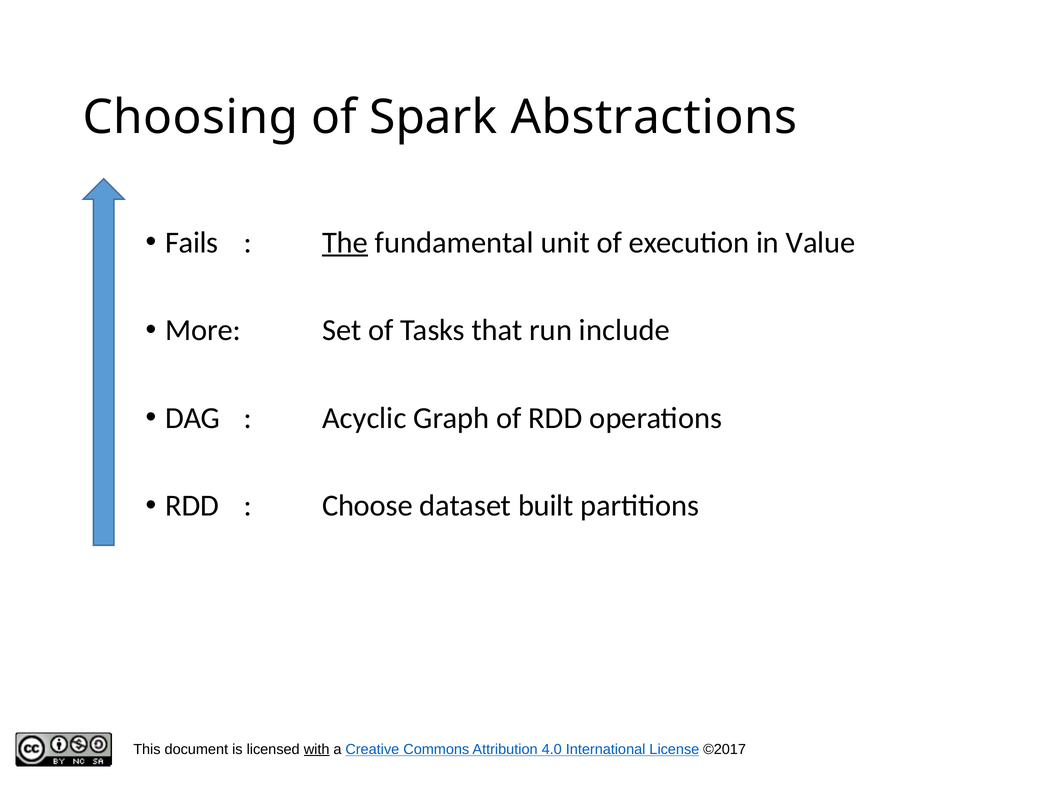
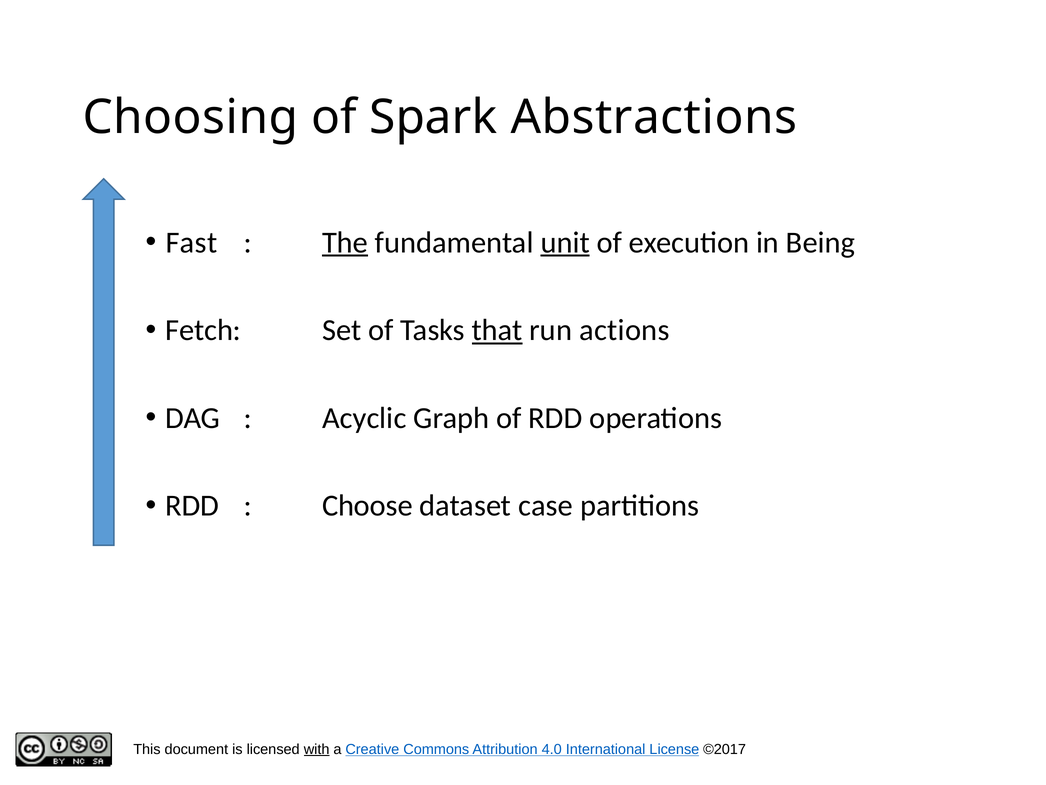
Fails: Fails -> Fast (191, 242)
unit underline: none -> present (565, 242)
Value: Value -> Being (820, 242)
More: More -> Fetch (203, 330)
that underline: none -> present (497, 330)
include: include -> actions (624, 330)
built: built -> case (546, 505)
